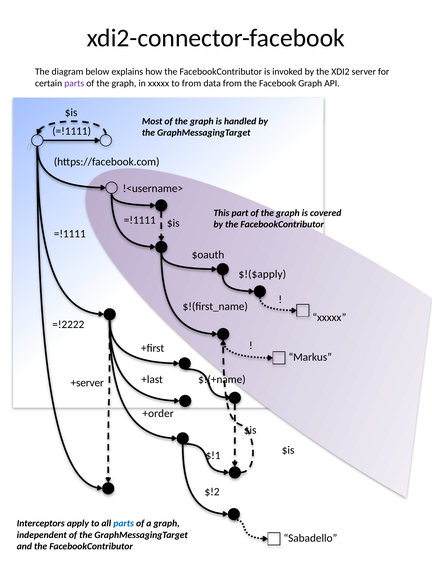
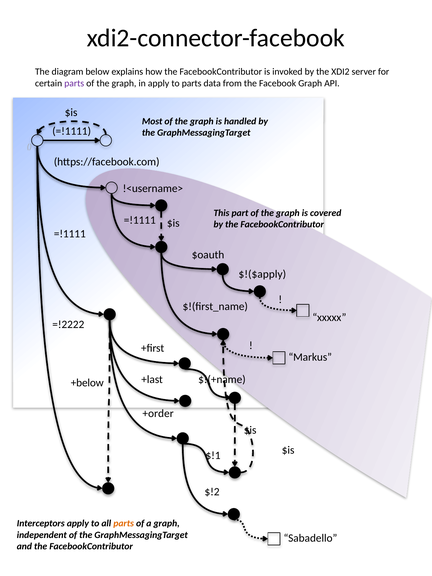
in xxxxx: xxxxx -> apply (159, 83)
to from: from -> parts (192, 83)
+server: +server -> +below (87, 383)
parts colour: blue -> orange (124, 523)
